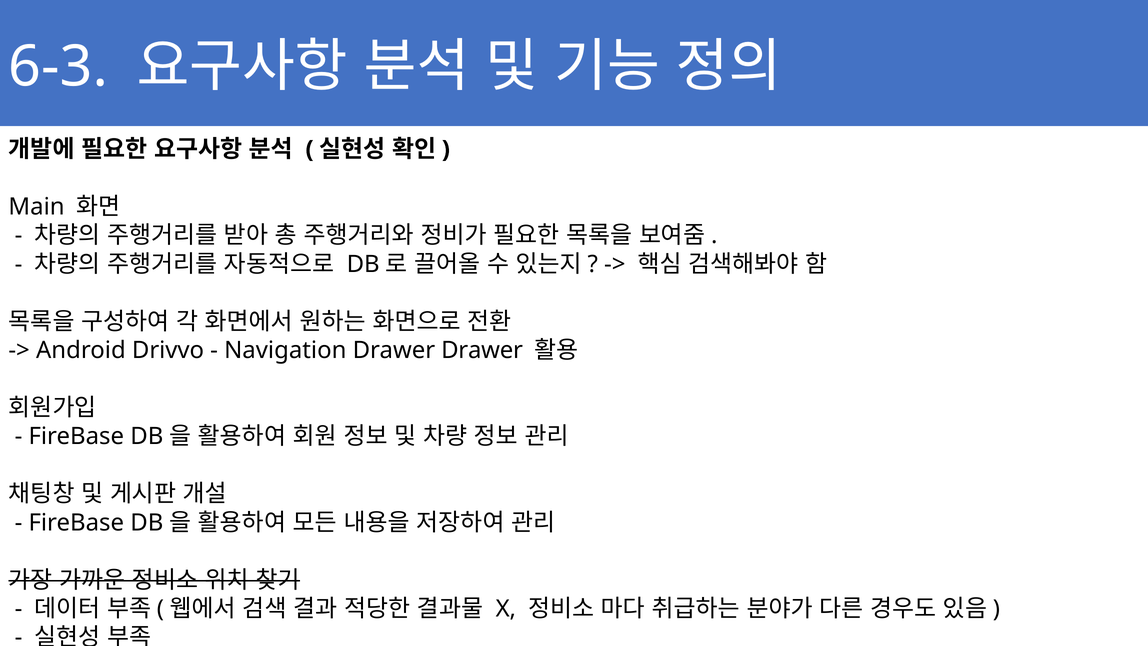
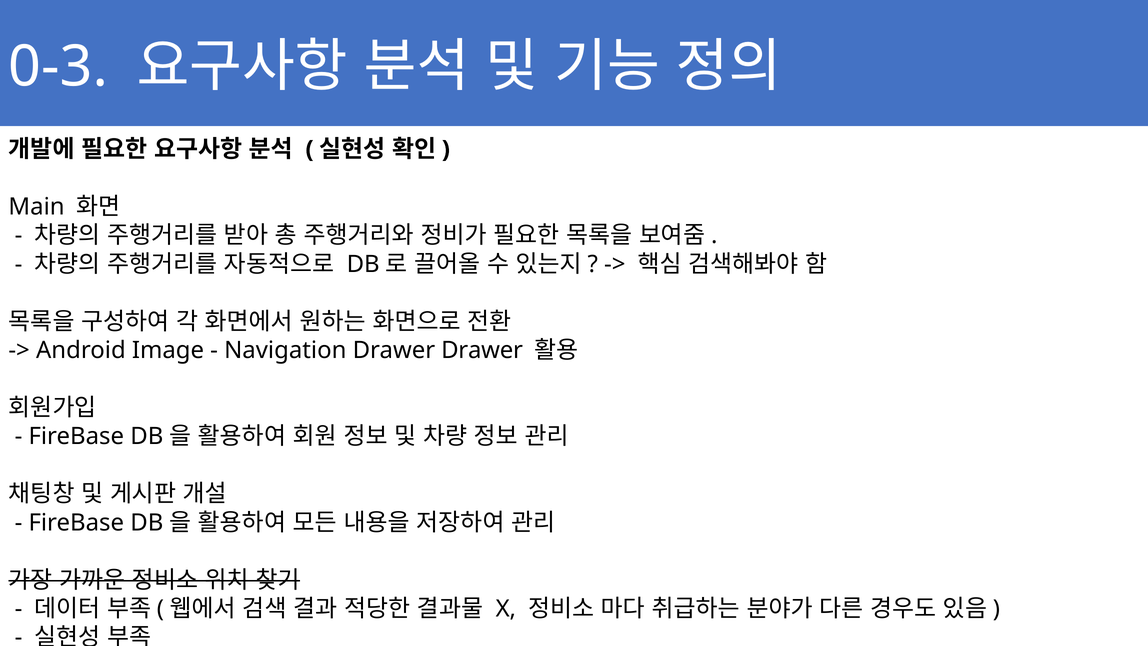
6-3: 6-3 -> 0-3 (58, 67)
Drivvo: Drivvo -> Image (168, 350)
